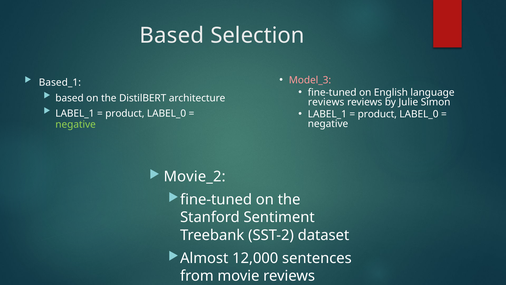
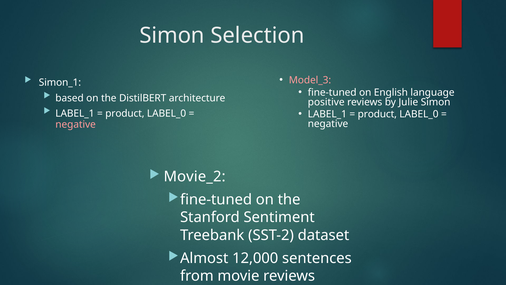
Based: Based -> Simon (172, 36)
Based_1: Based_1 -> Simon_1 (60, 82)
reviews: reviews -> positive (326, 102)
negative colour: light green -> pink (76, 124)
